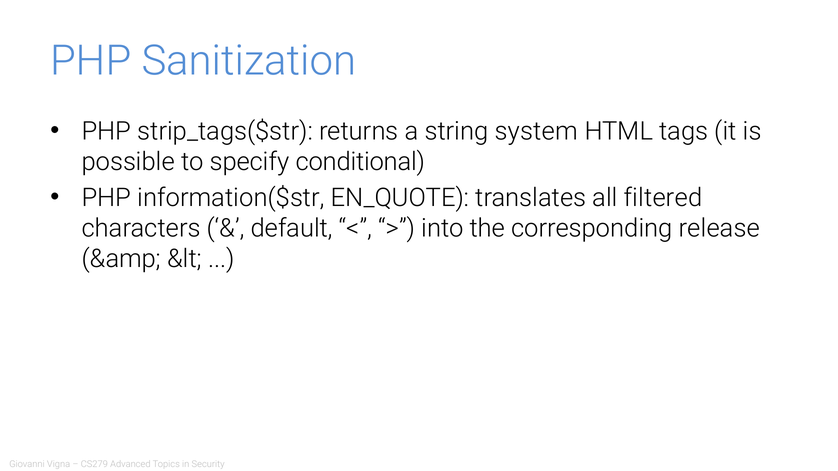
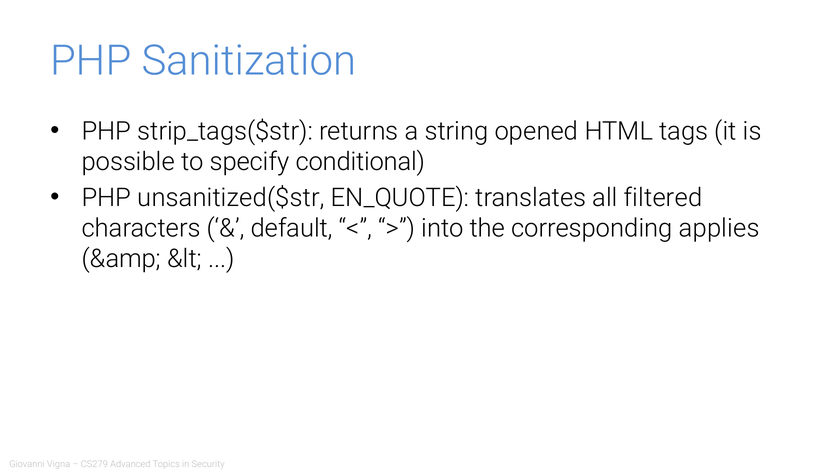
system: system -> opened (536, 131)
information($str: information($str -> unsanitized($str (231, 198)
release: release -> applies (719, 228)
